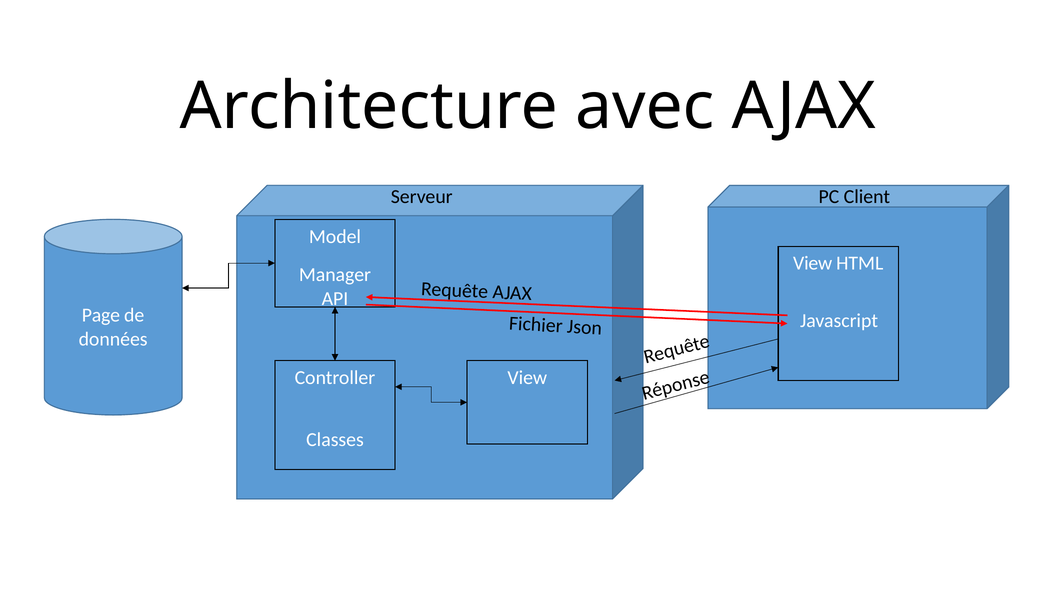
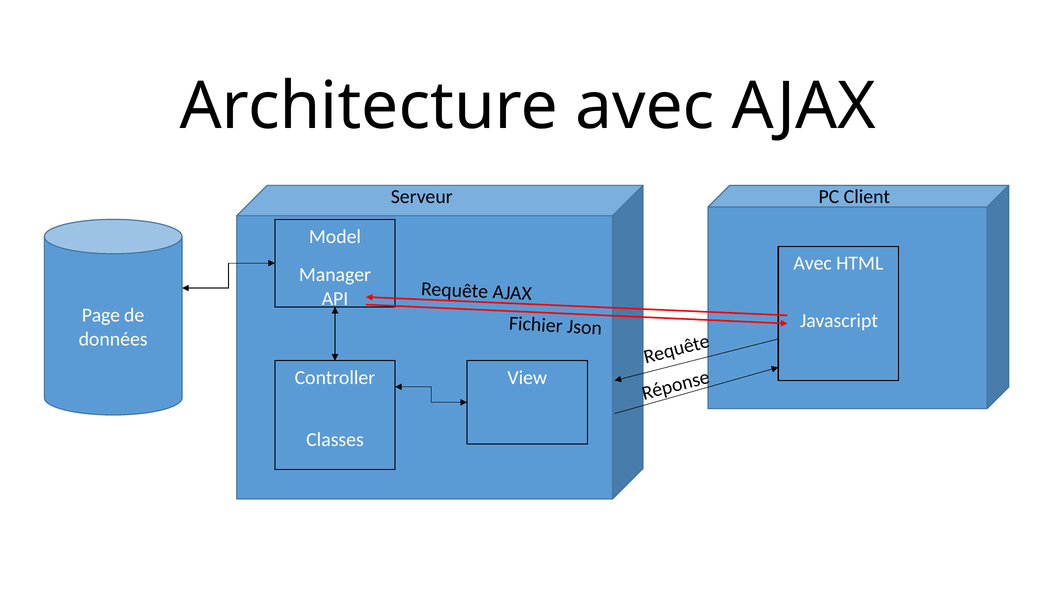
View: View -> Avec (813, 263)
